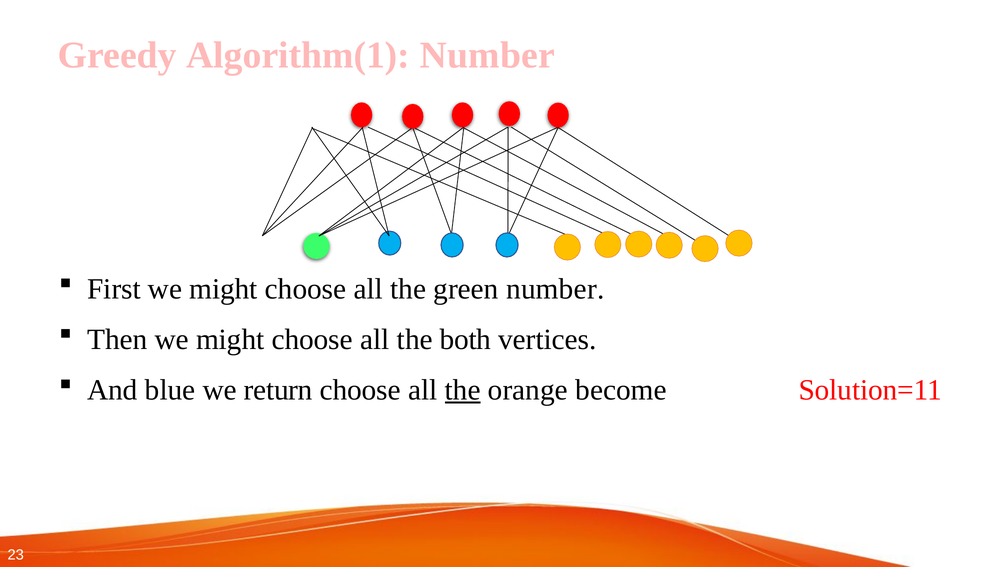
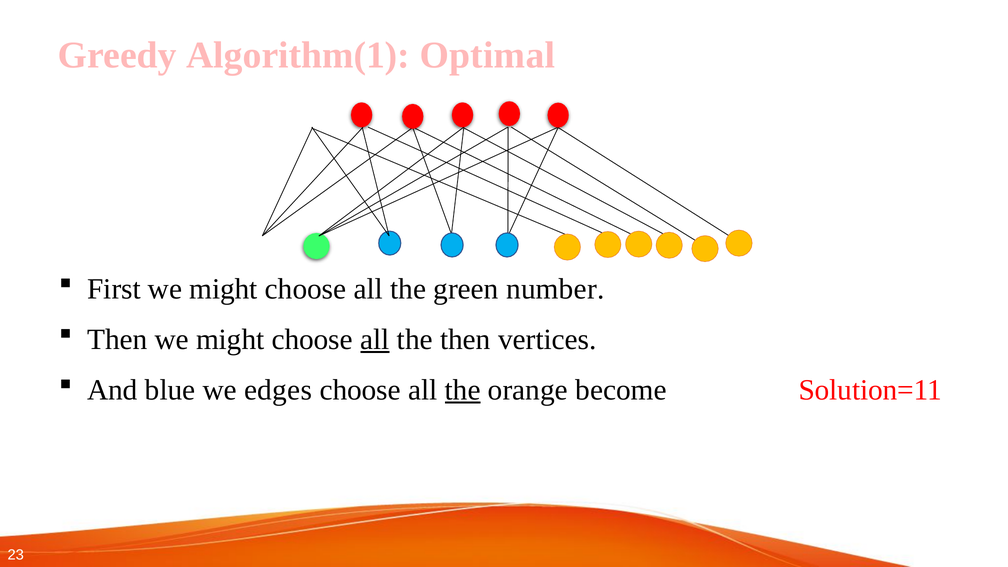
Algorithm(1 Number: Number -> Optimal (487, 55)
all underline: none -> present (375, 339)
the both: both -> then (465, 339)
return: return -> edges (278, 390)
